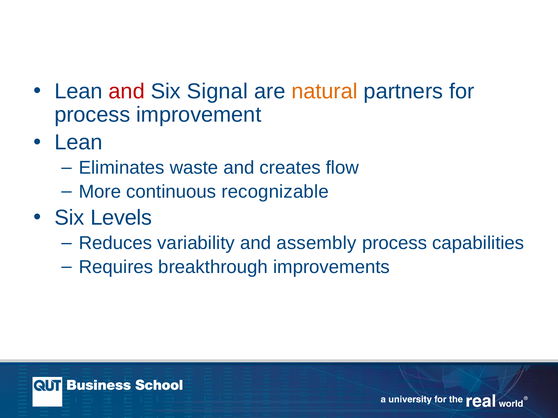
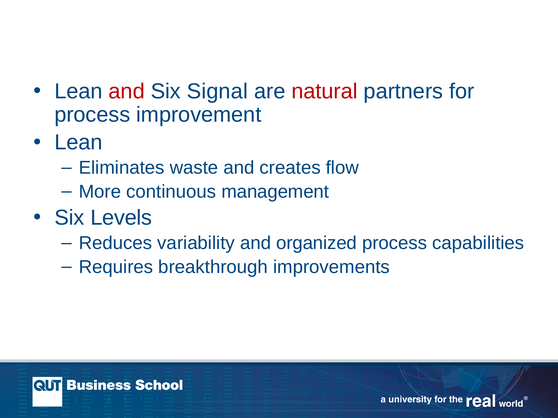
natural colour: orange -> red (325, 91)
recognizable: recognizable -> management (275, 192)
assembly: assembly -> organized (317, 243)
